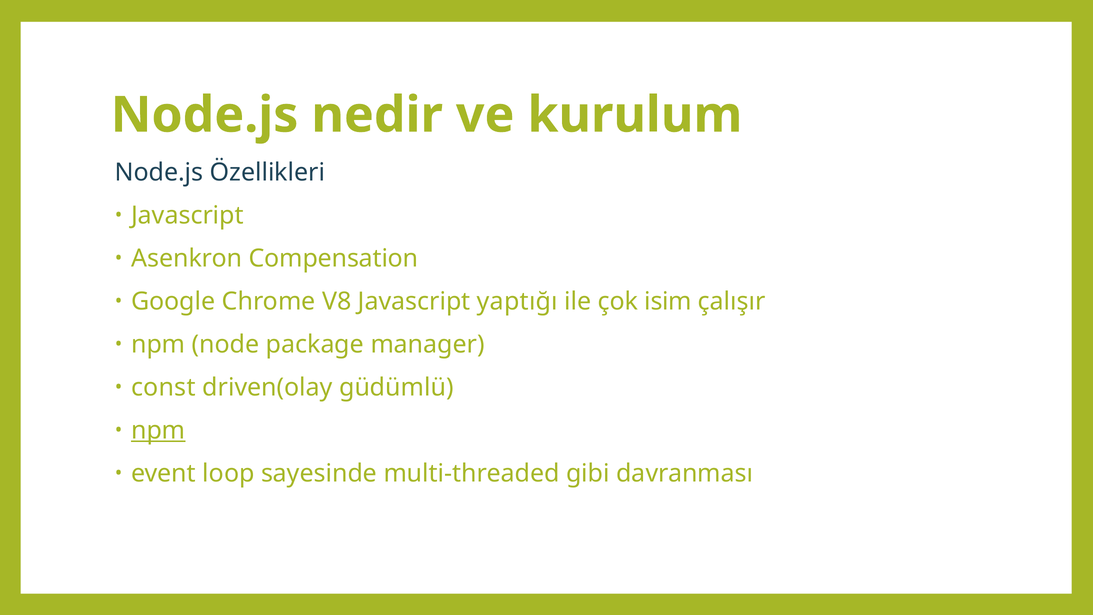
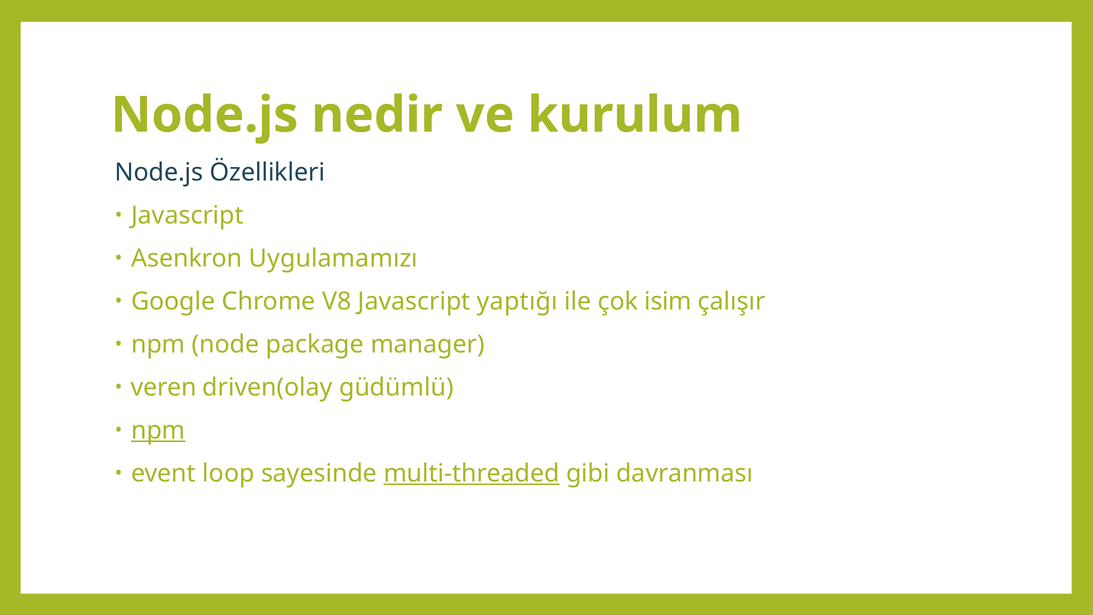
Compensation: Compensation -> Uygulamamızı (333, 258)
const: const -> veren (164, 387)
multi-threaded underline: none -> present (472, 473)
